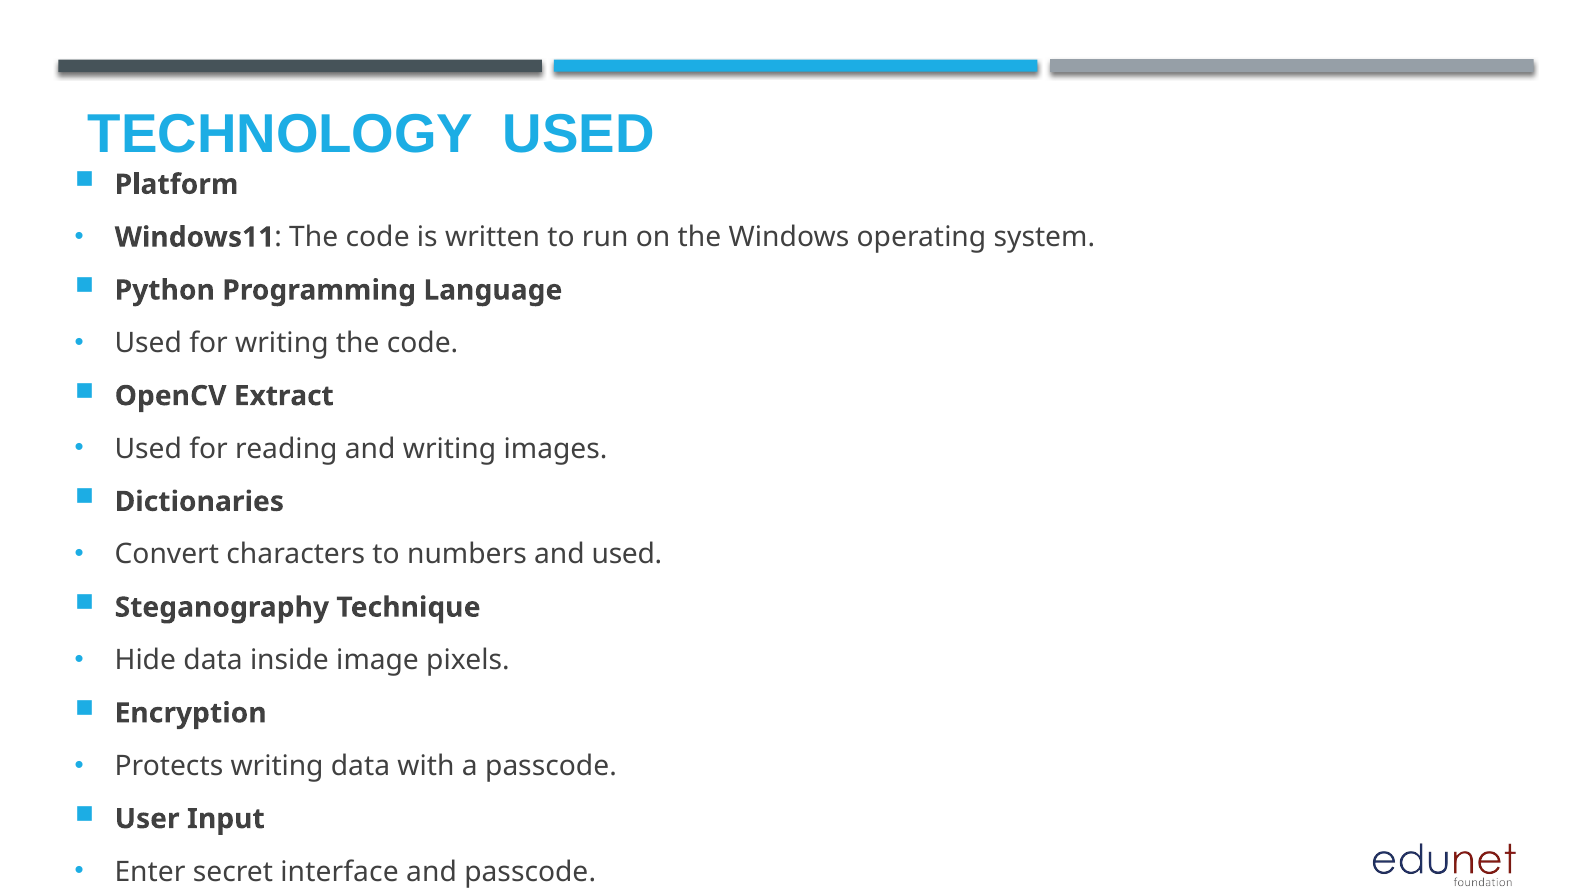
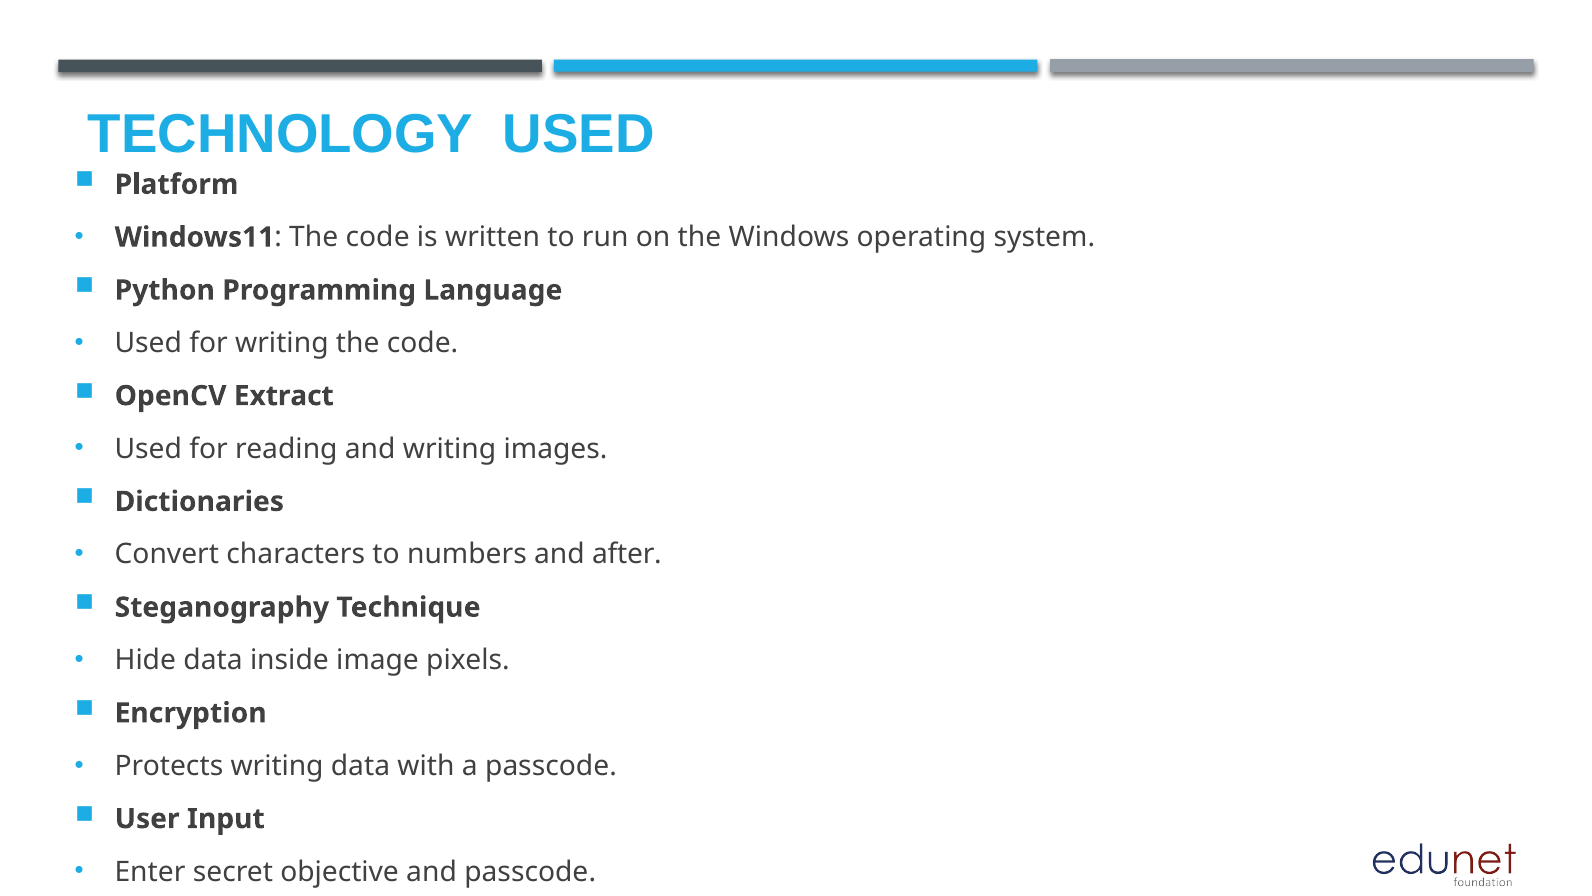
and used: used -> after (627, 554)
interface: interface -> objective (340, 871)
